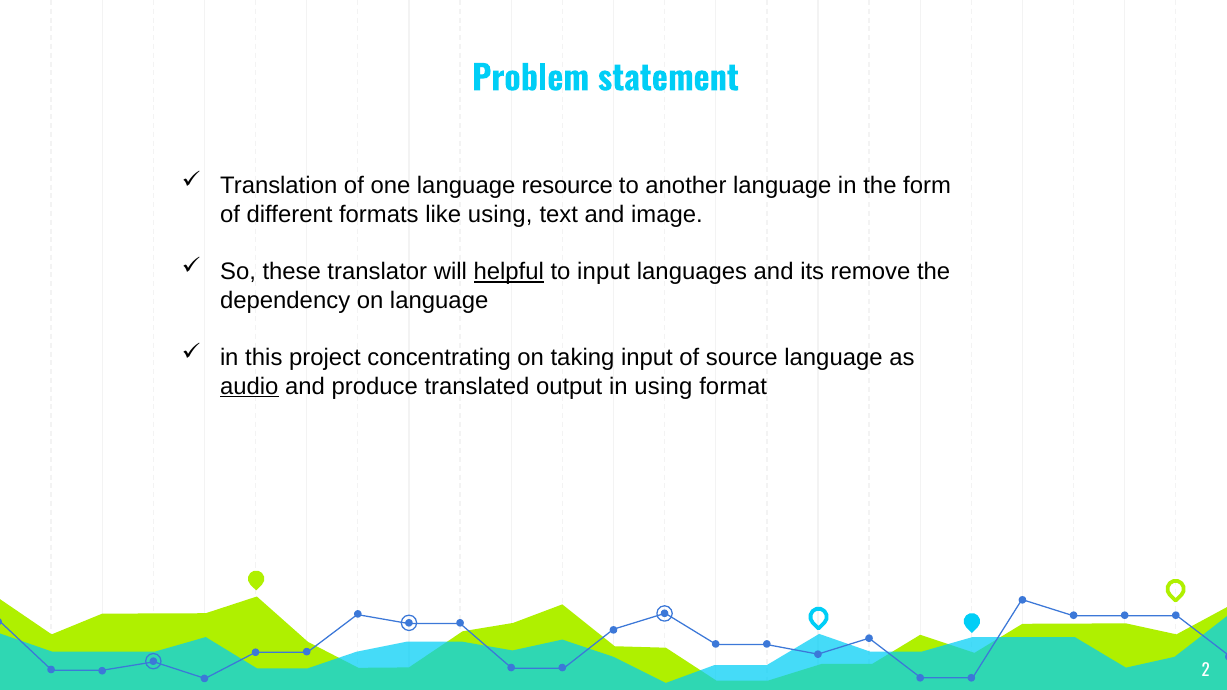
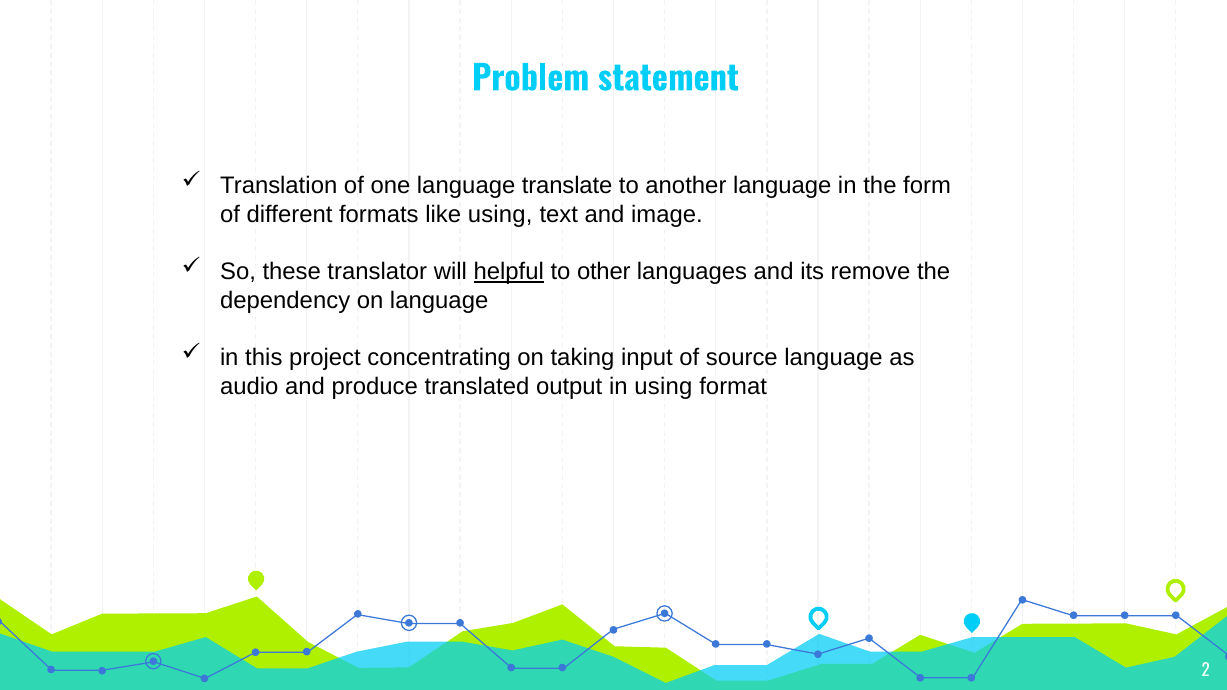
resource: resource -> translate (567, 186)
to input: input -> other (604, 272)
audio underline: present -> none (249, 386)
